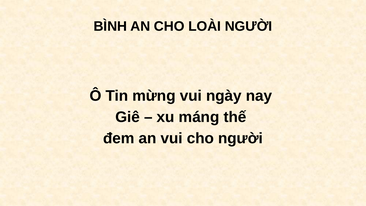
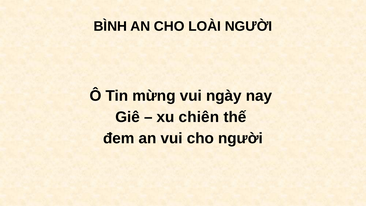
máng: máng -> chiên (199, 117)
